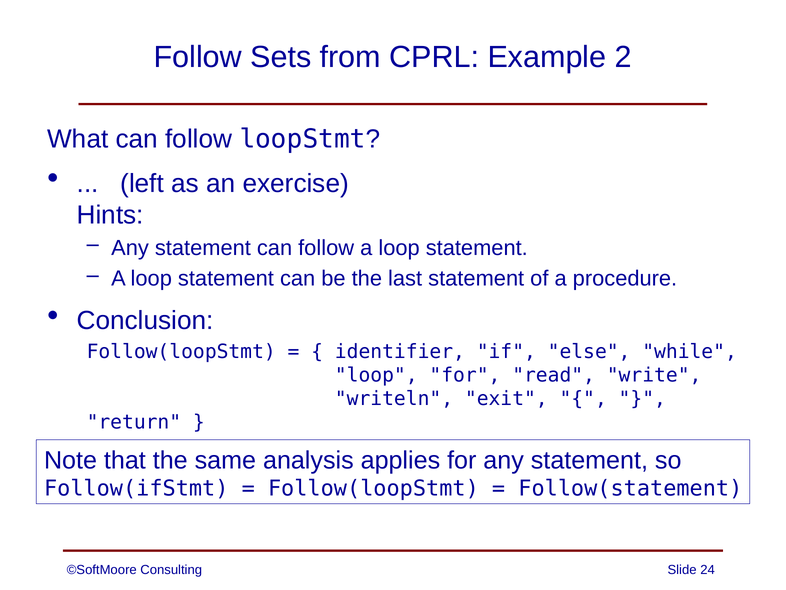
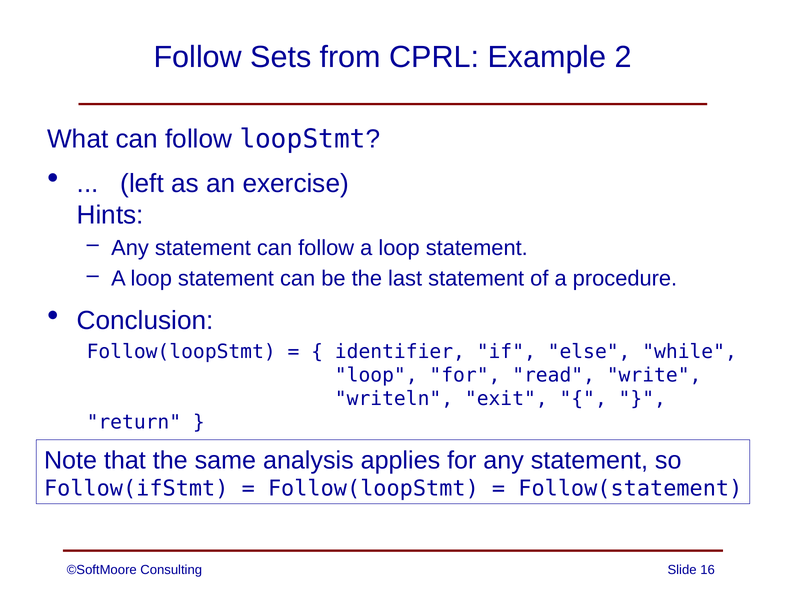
24: 24 -> 16 (708, 569)
